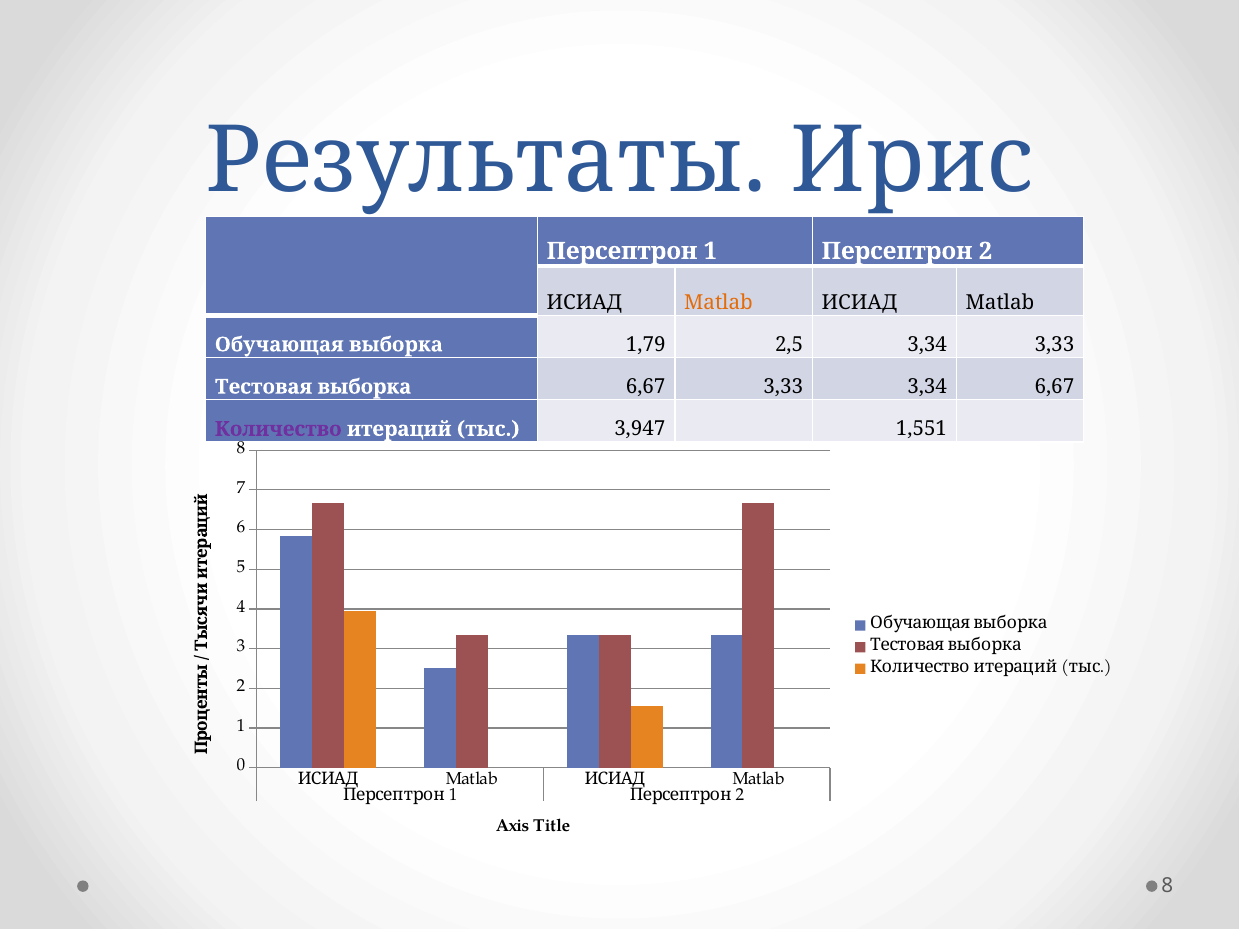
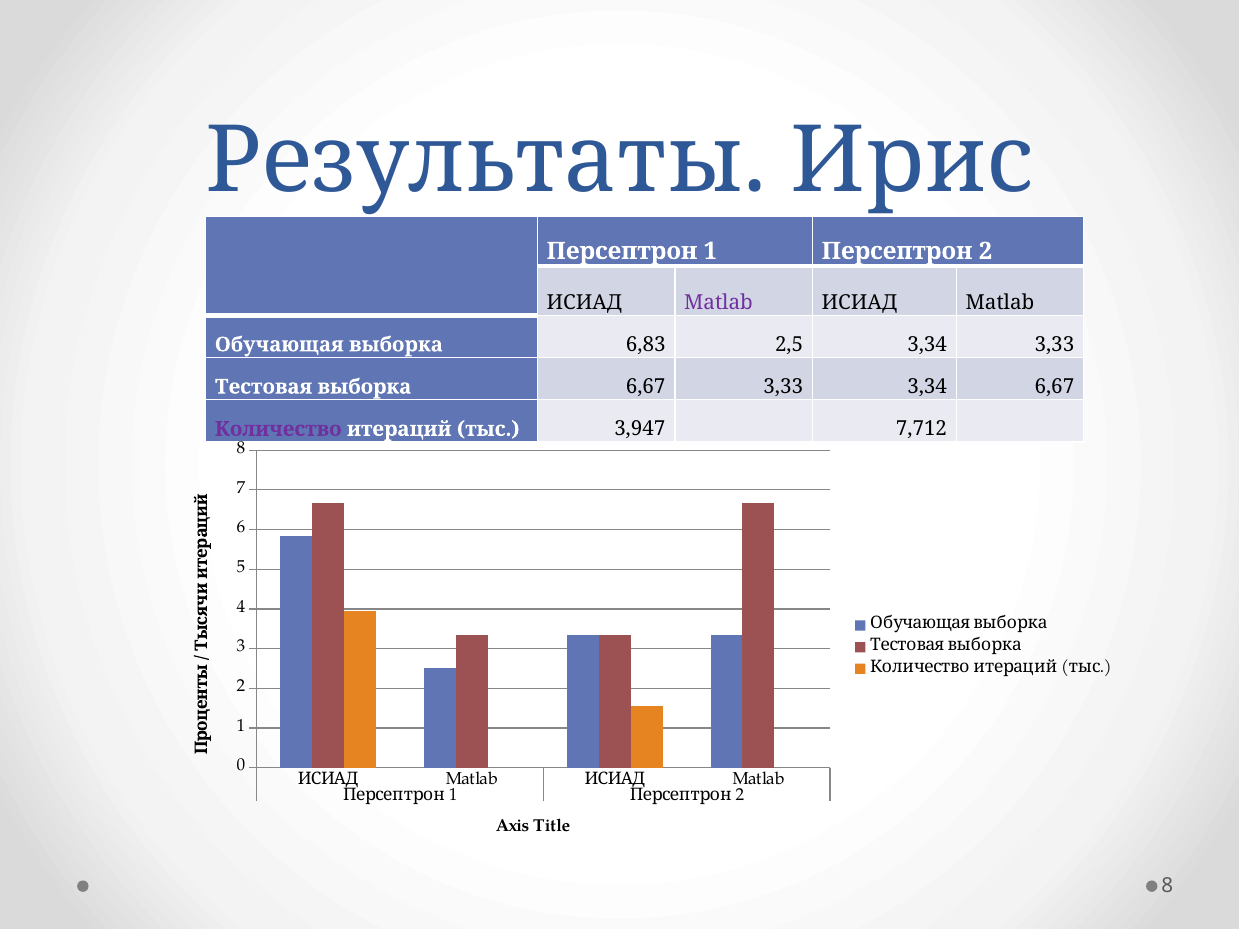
Matlab colour: orange -> purple (718, 303)
1,79: 1,79 -> 6,83 (646, 345)
1,551: 1,551 -> 7,712 (921, 429)
